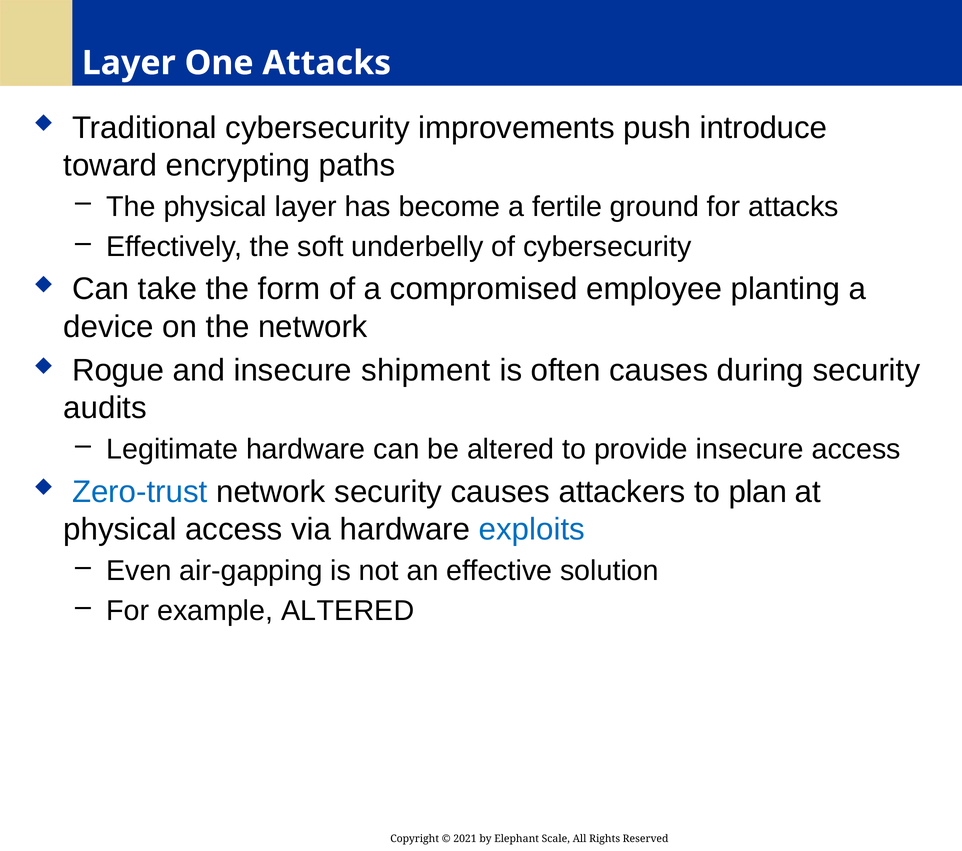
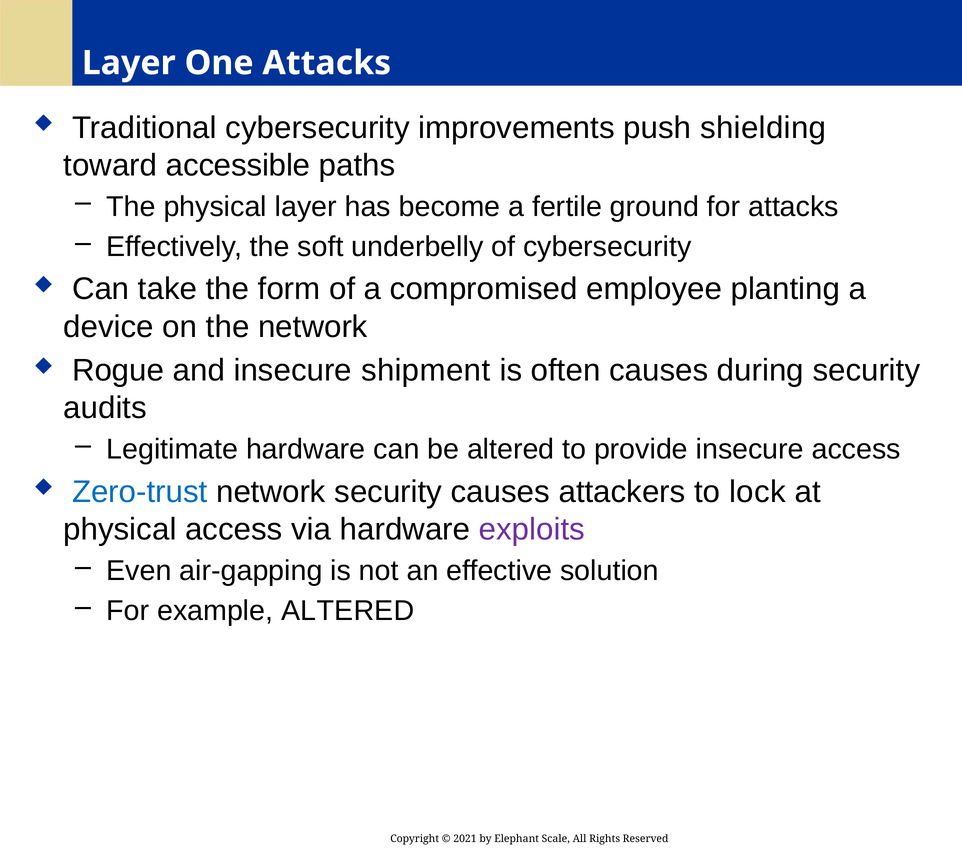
introduce: introduce -> shielding (763, 128)
encrypting: encrypting -> accessible (238, 165)
plan: plan -> lock (757, 492)
exploits colour: blue -> purple (532, 530)
